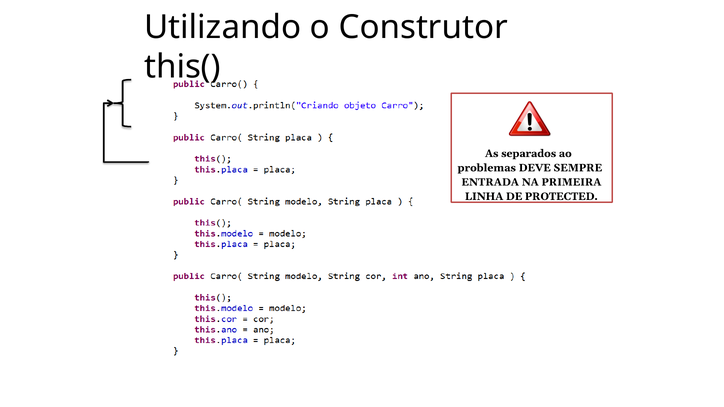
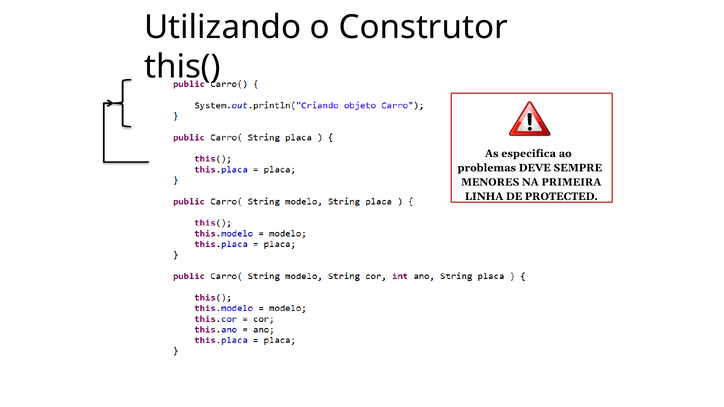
separados: separados -> especifica (529, 154)
ENTRADA: ENTRADA -> MENORES (490, 182)
